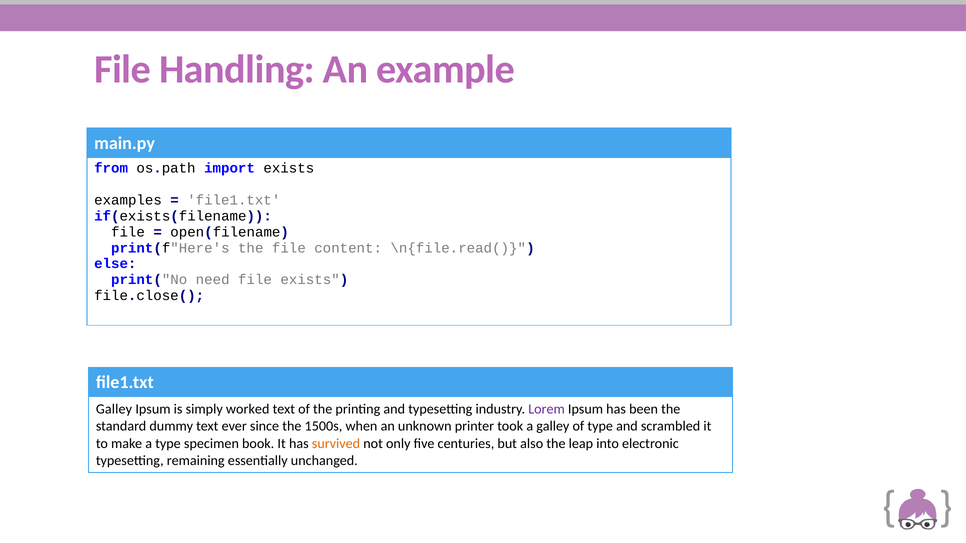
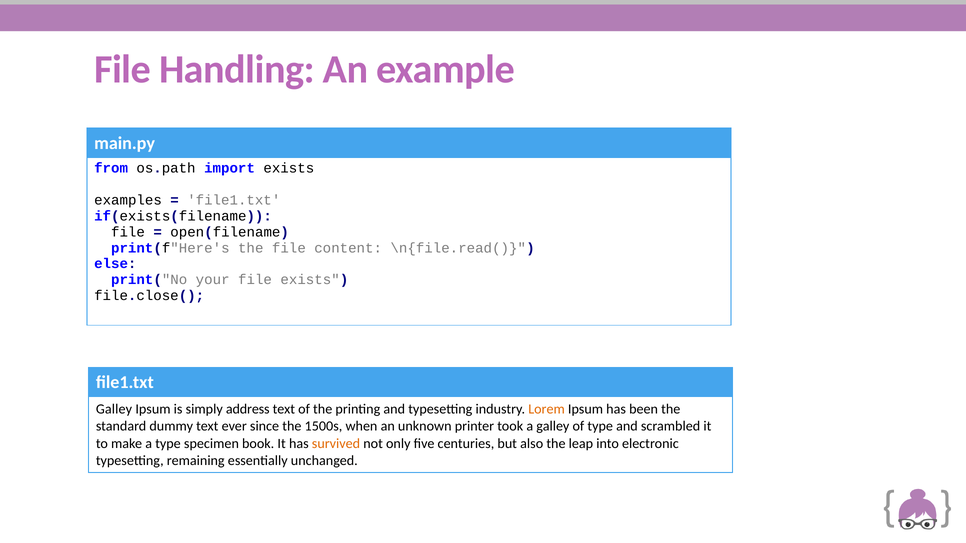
need: need -> your (213, 280)
worked: worked -> address (248, 409)
Lorem colour: purple -> orange (547, 409)
